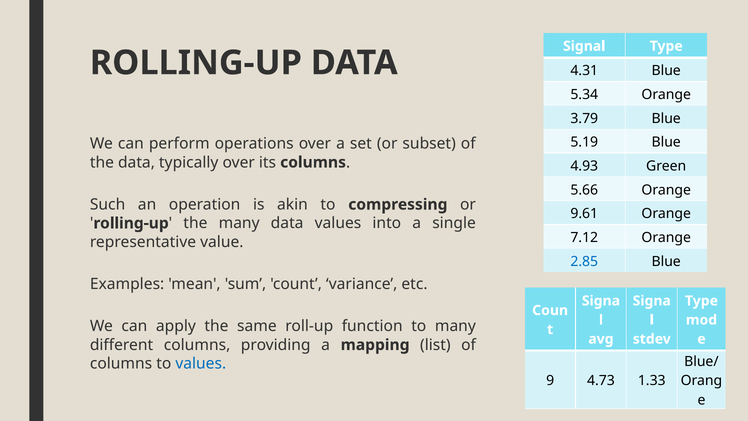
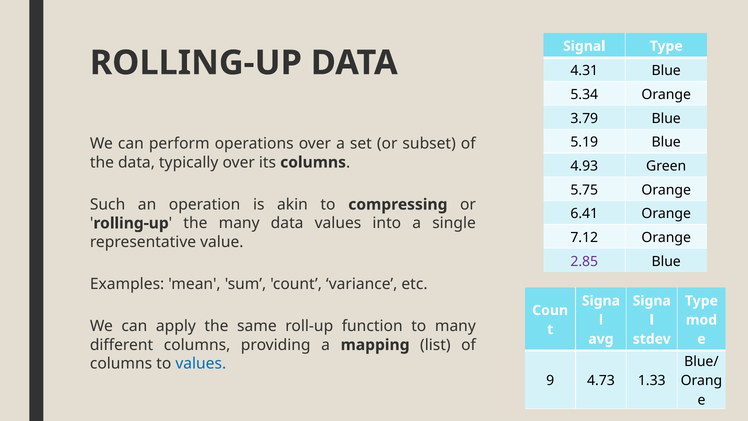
5.66: 5.66 -> 5.75 (584, 190)
9.61: 9.61 -> 6.41 (584, 214)
2.85 colour: blue -> purple (584, 261)
